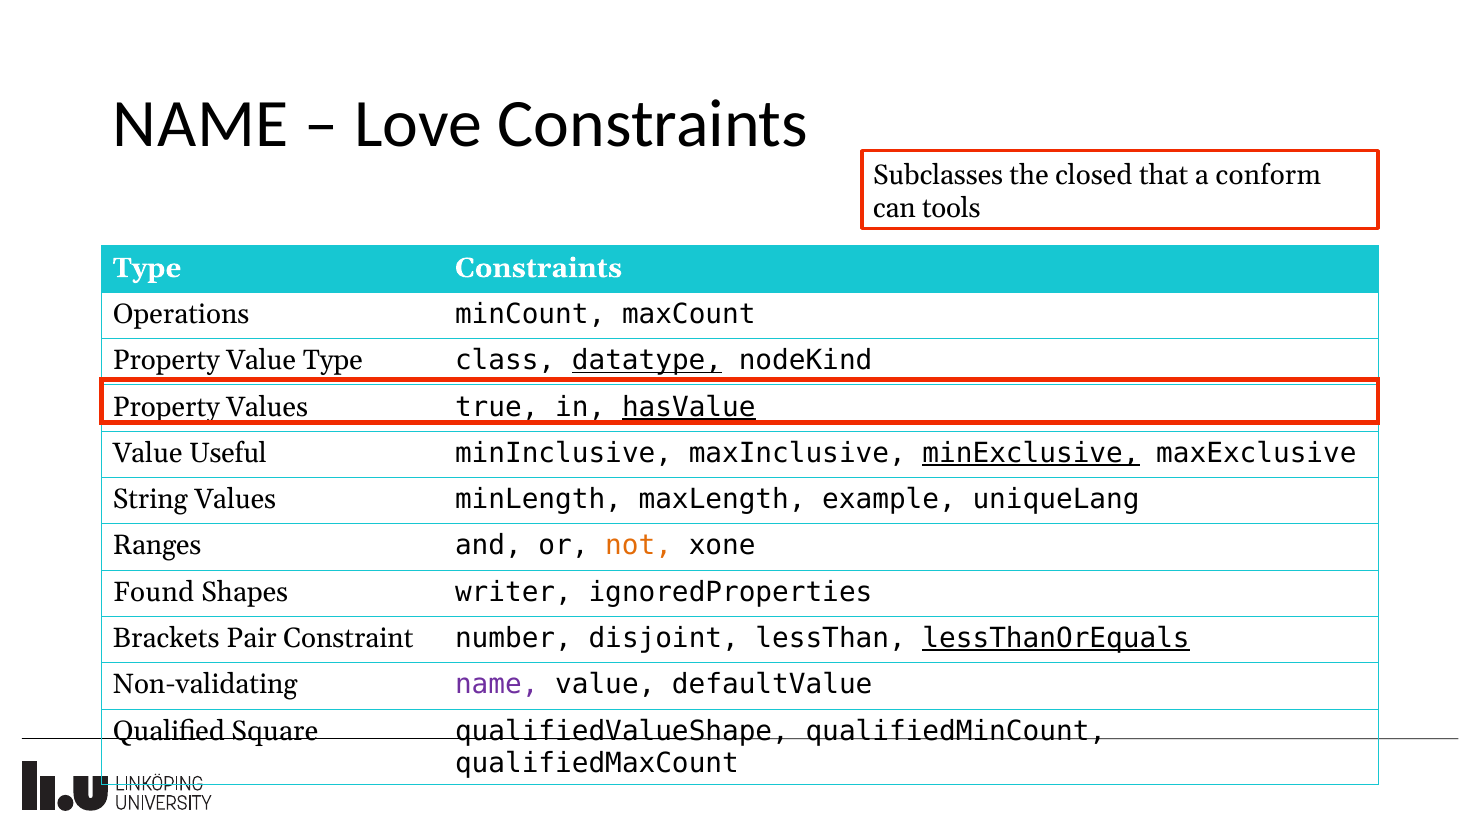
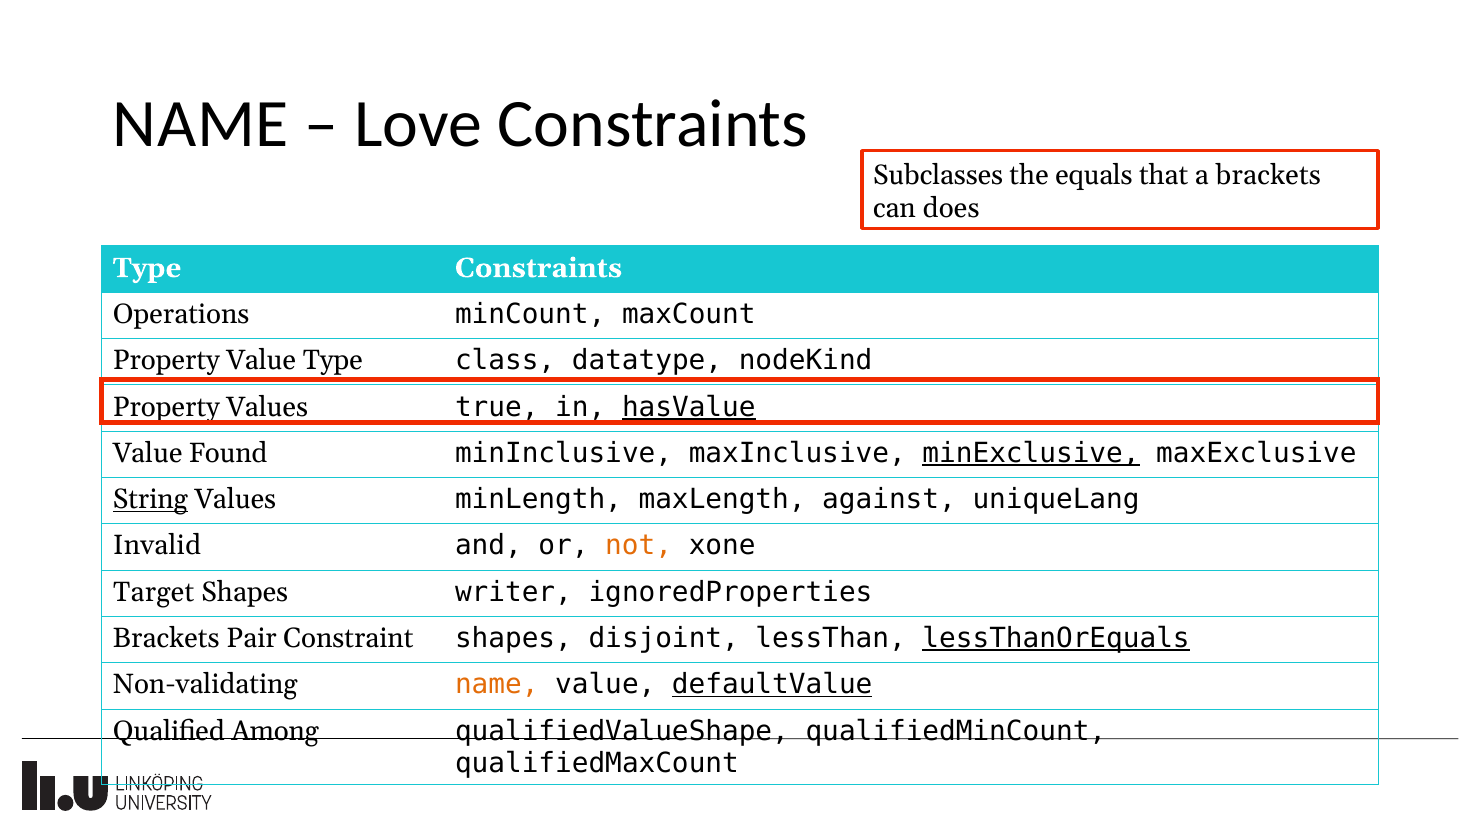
closed: closed -> equals (1094, 175)
a conform: conform -> brackets (1268, 175)
tools: tools -> does (951, 208)
datatype underline: present -> none (647, 360)
Useful: Useful -> Found (228, 453)
String underline: none -> present (150, 499)
example: example -> against (889, 499)
Ranges: Ranges -> Invalid (157, 545)
Found: Found -> Target (154, 592)
Constraint number: number -> shapes (513, 638)
name colour: purple -> orange (497, 684)
defaultValue underline: none -> present (772, 684)
Square: Square -> Among (275, 731)
